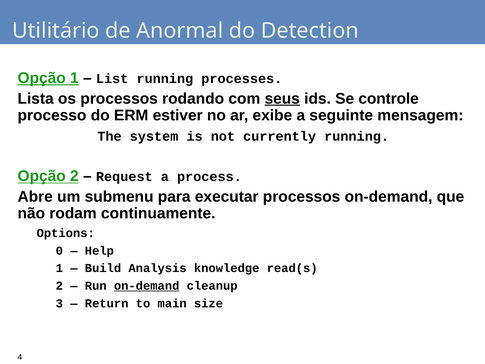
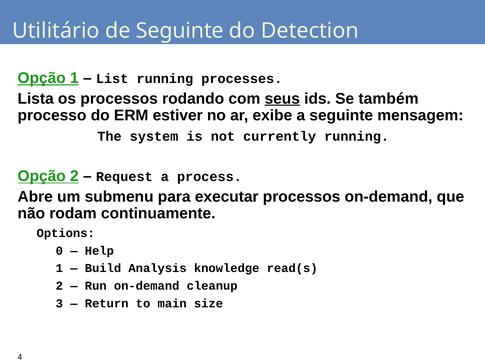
de Anormal: Anormal -> Seguinte (180, 31)
controle: controle -> também (388, 99)
on-demand underline: present -> none (147, 286)
